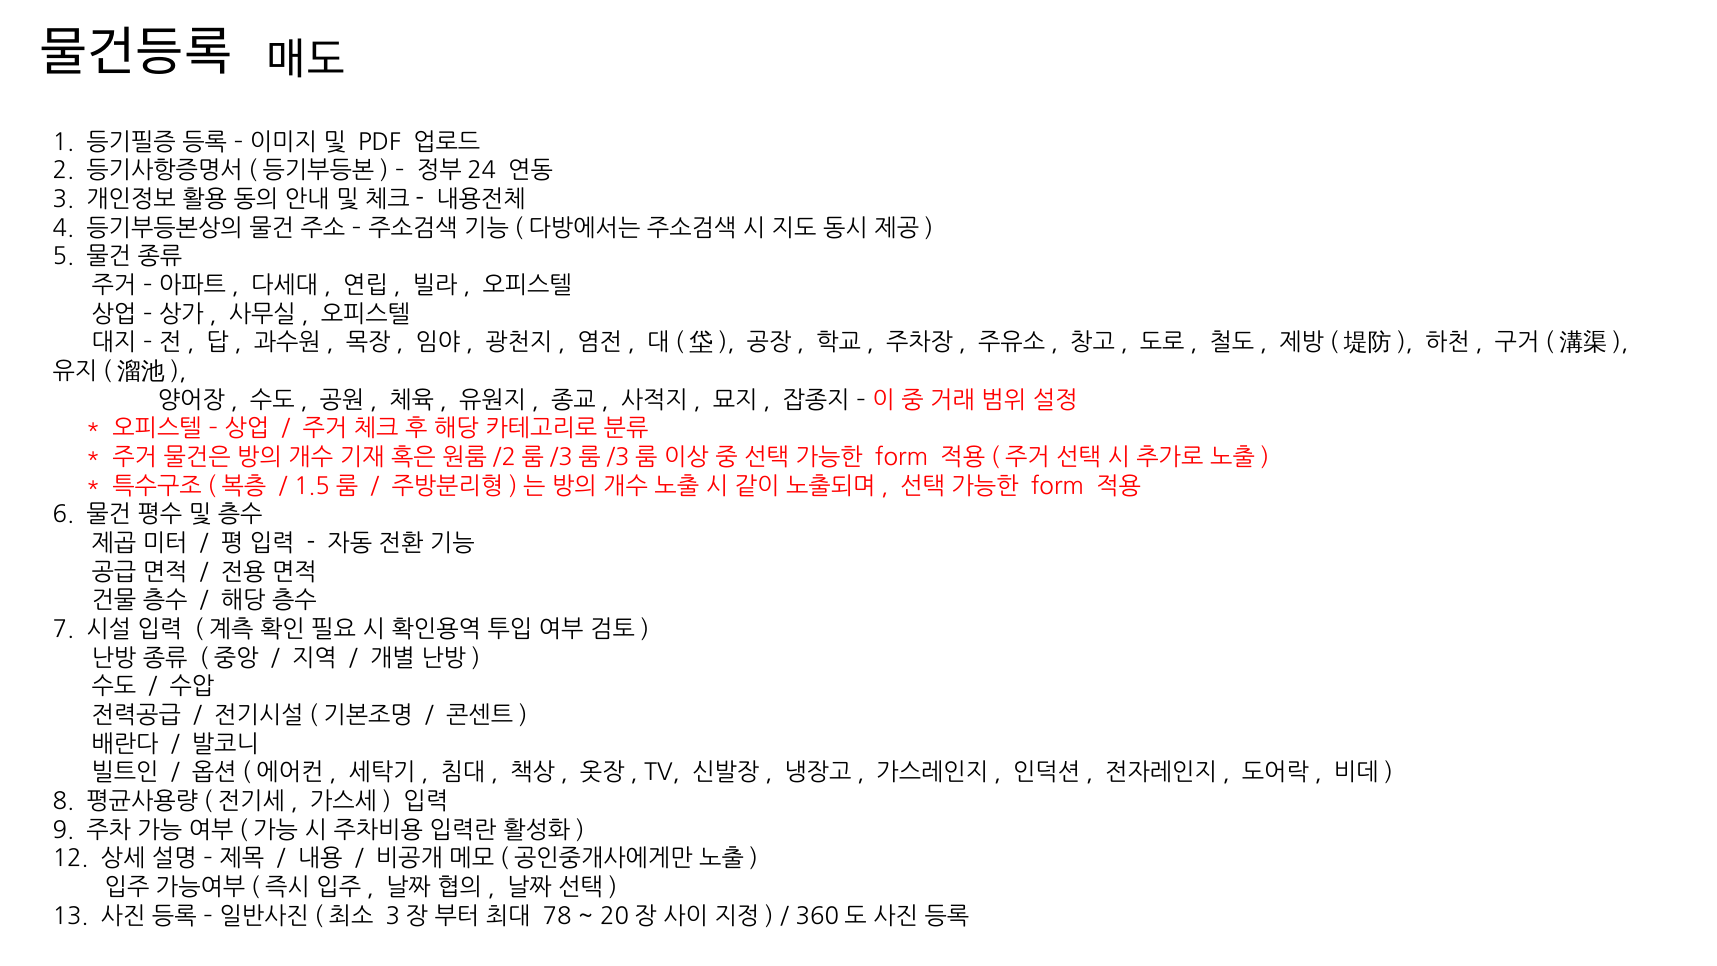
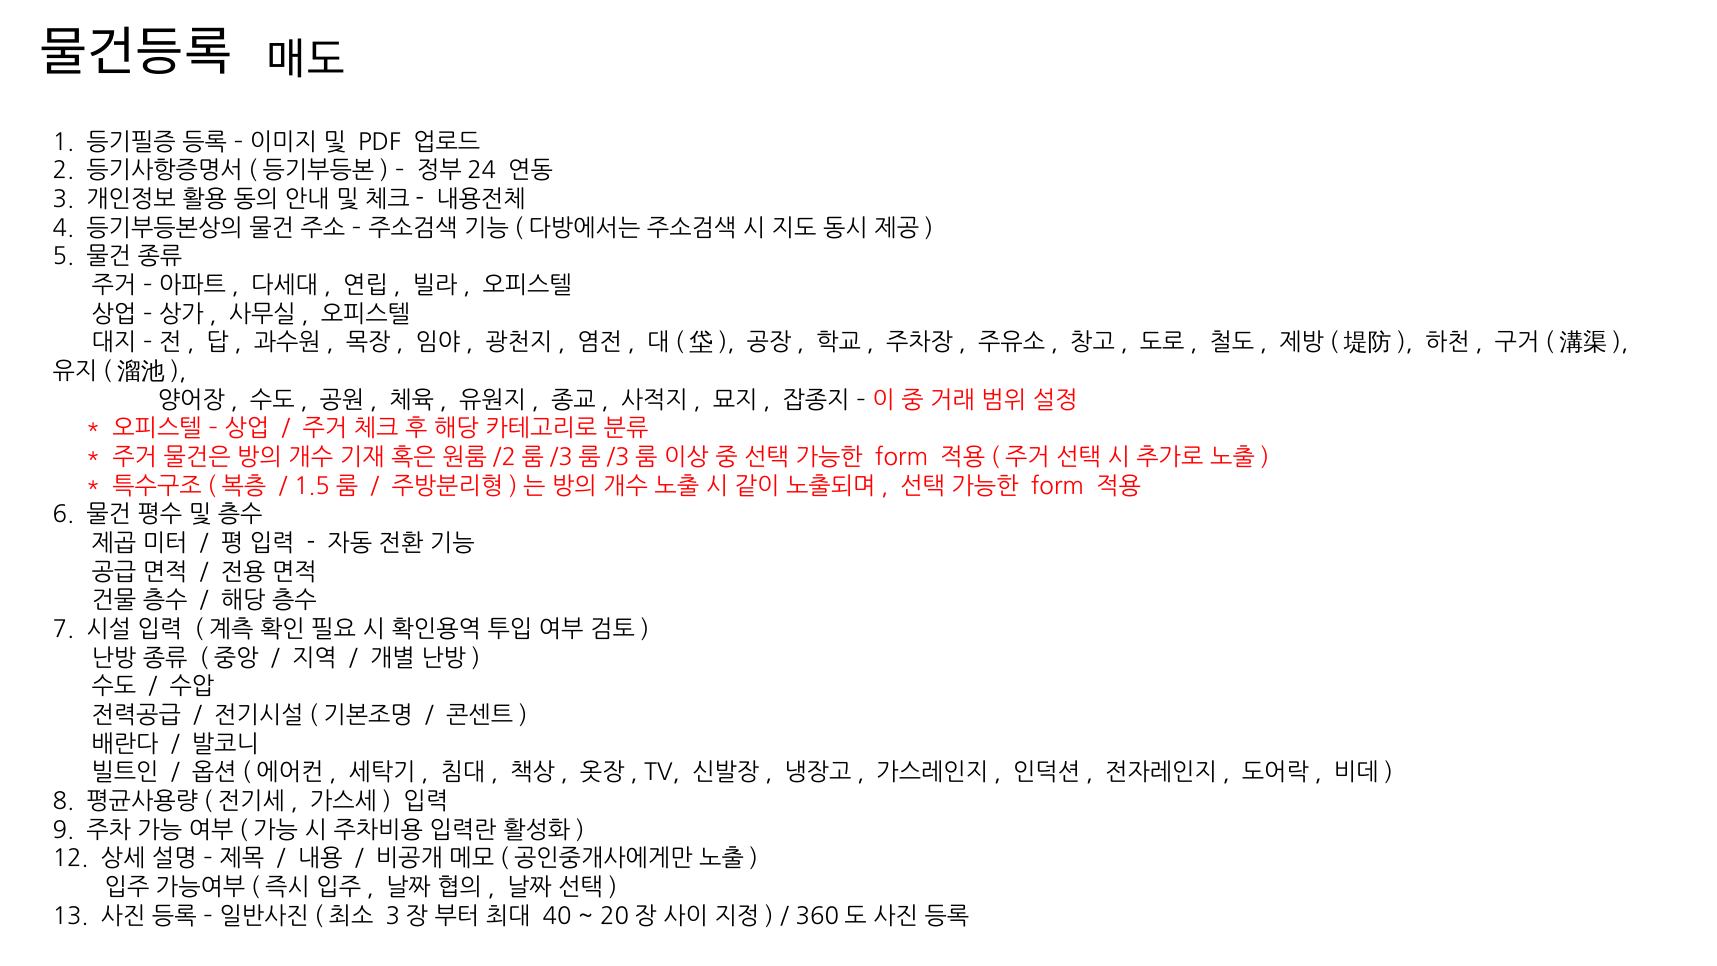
78: 78 -> 40 (557, 916)
